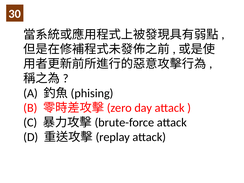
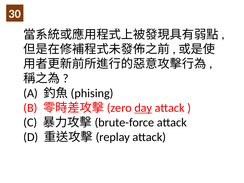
day underline: none -> present (143, 108)
